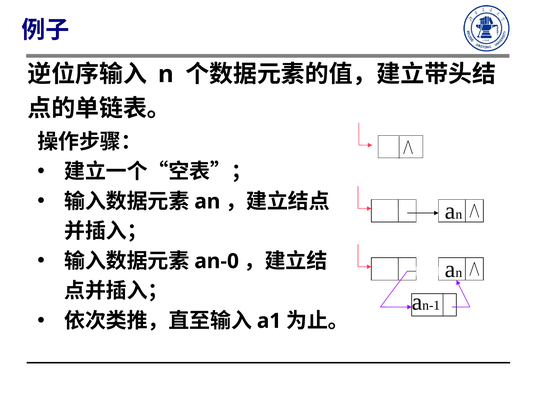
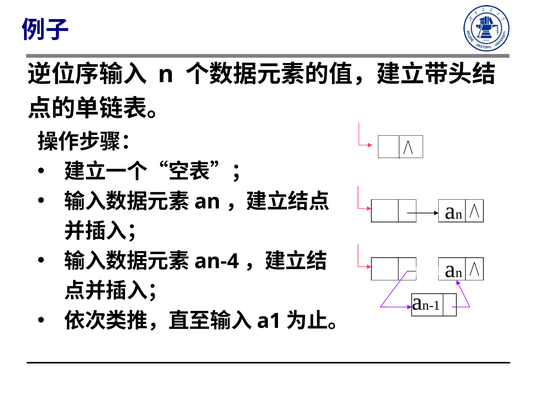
an-0: an-0 -> an-4 (217, 261)
